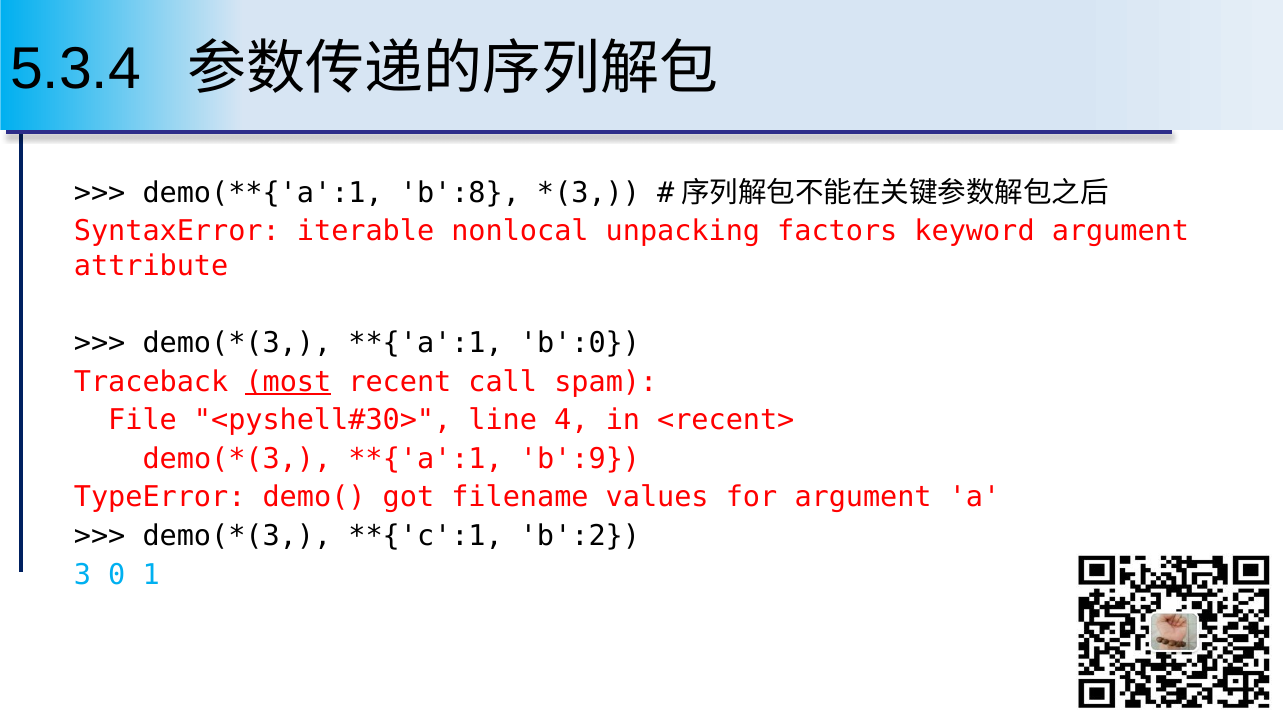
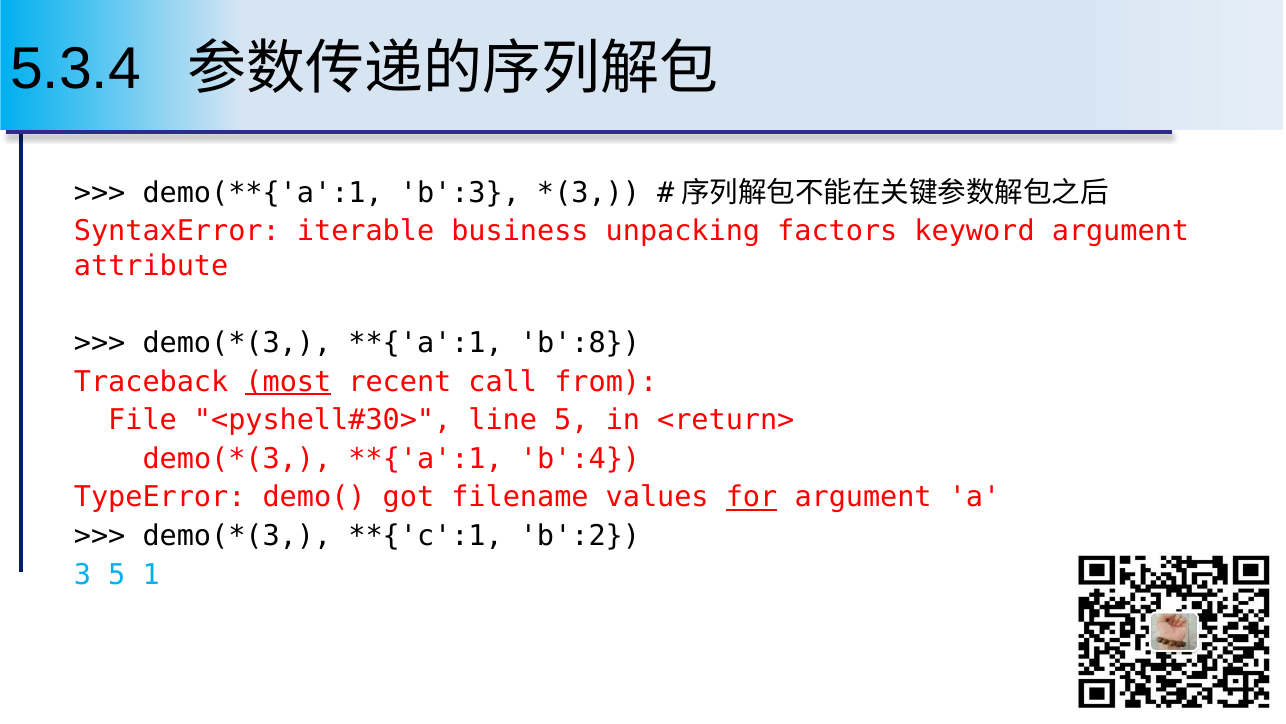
b':8: b':8 -> b':3 (460, 193)
nonlocal: nonlocal -> business (520, 231)
b':0: b':0 -> b':8 (580, 343)
spam: spam -> from (606, 381)
line 4: 4 -> 5 (571, 420)
<recent>: <recent> -> <return> (726, 420)
b':9: b':9 -> b':4 (580, 458)
for underline: none -> present (752, 497)
3 0: 0 -> 5 (117, 574)
